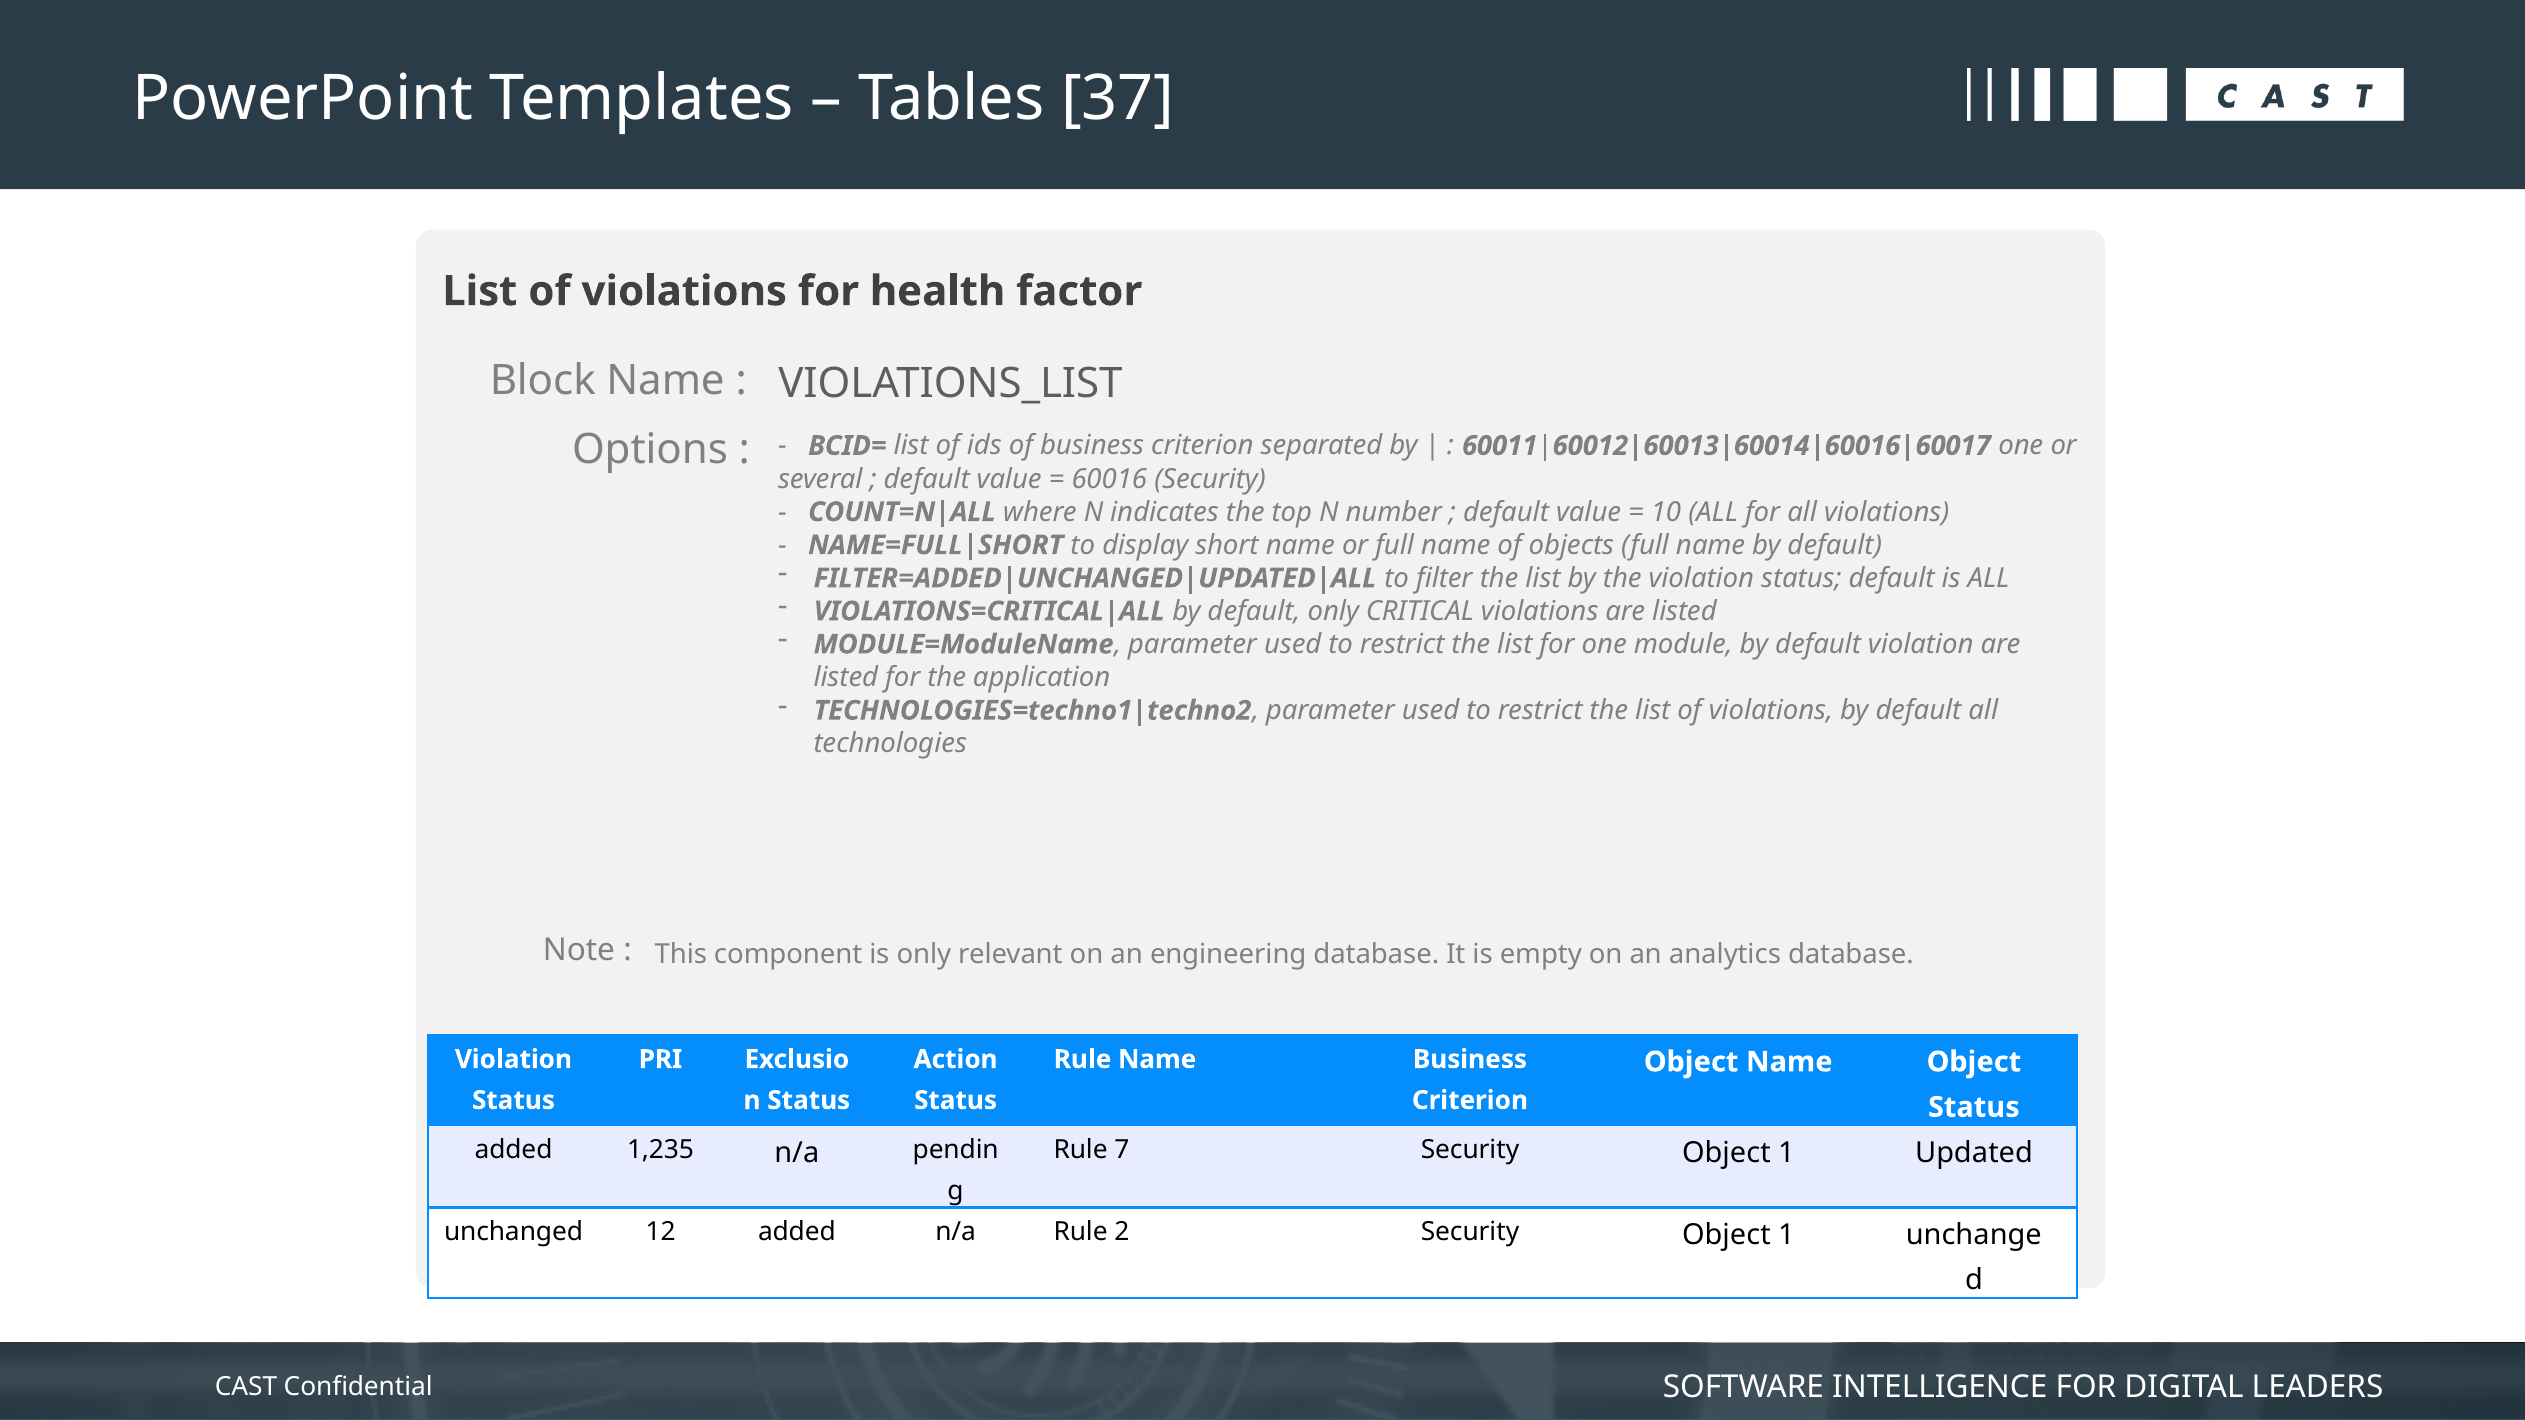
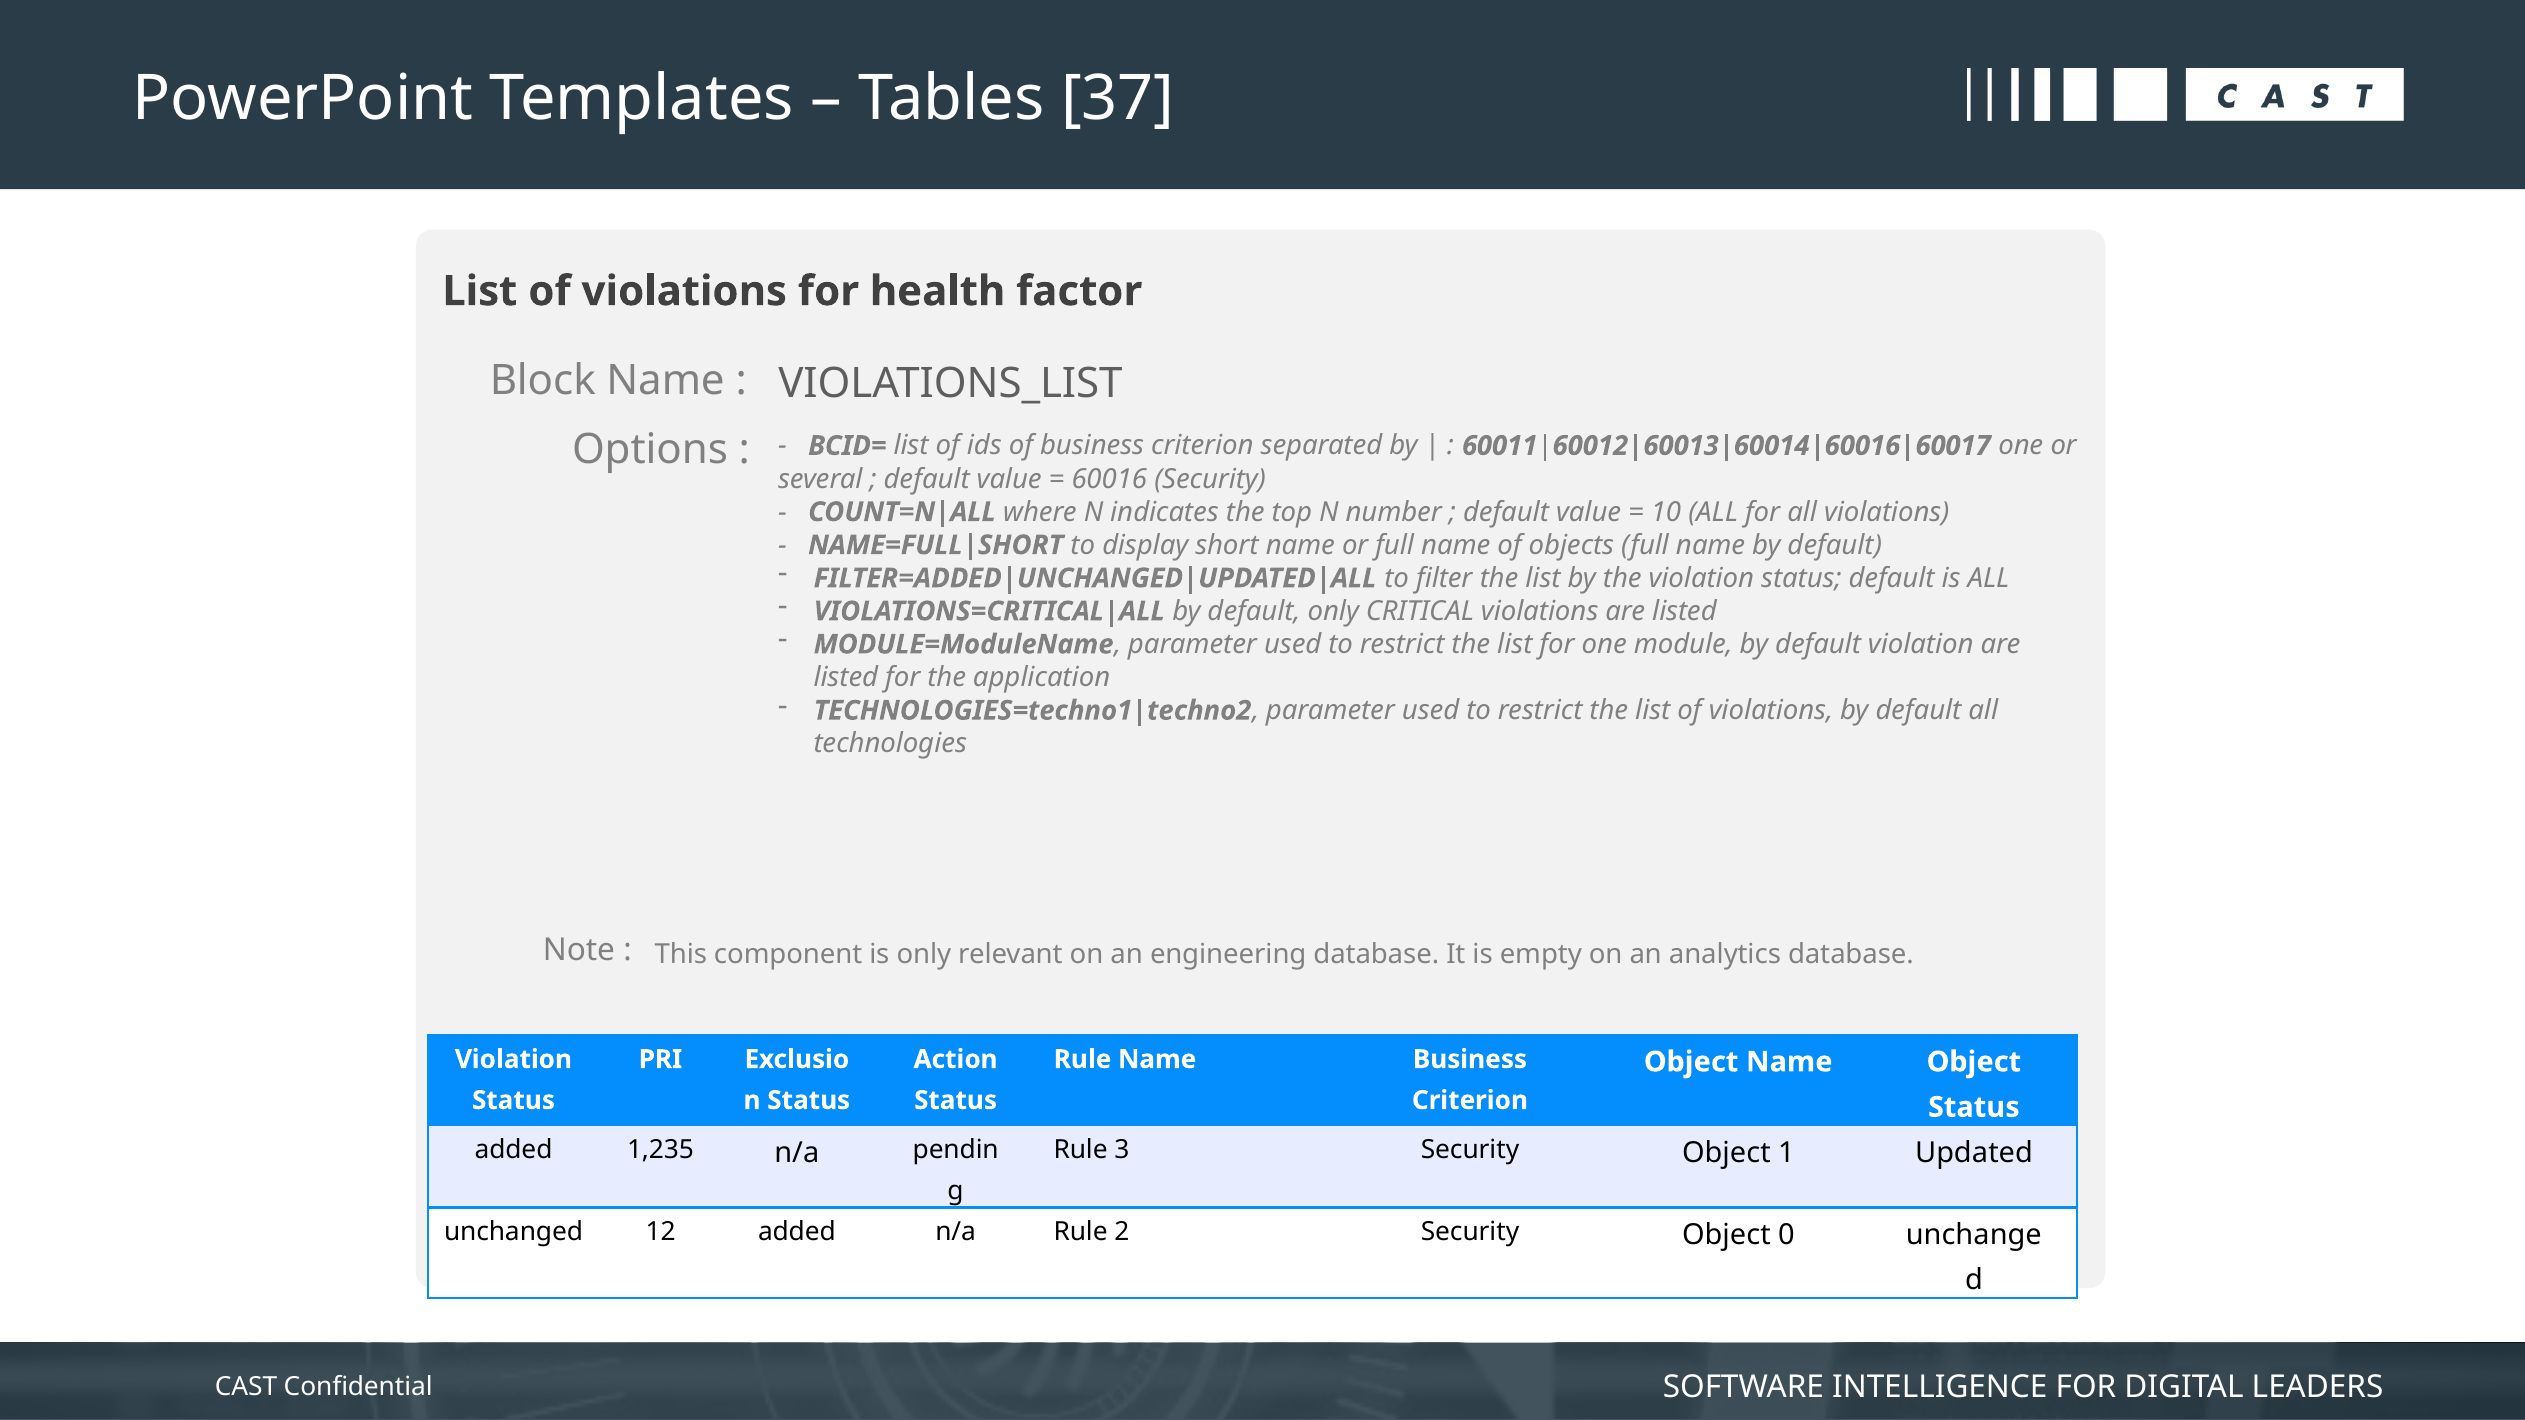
7: 7 -> 3 (1122, 1150)
2 Security Object 1: 1 -> 0 (1786, 1235)
